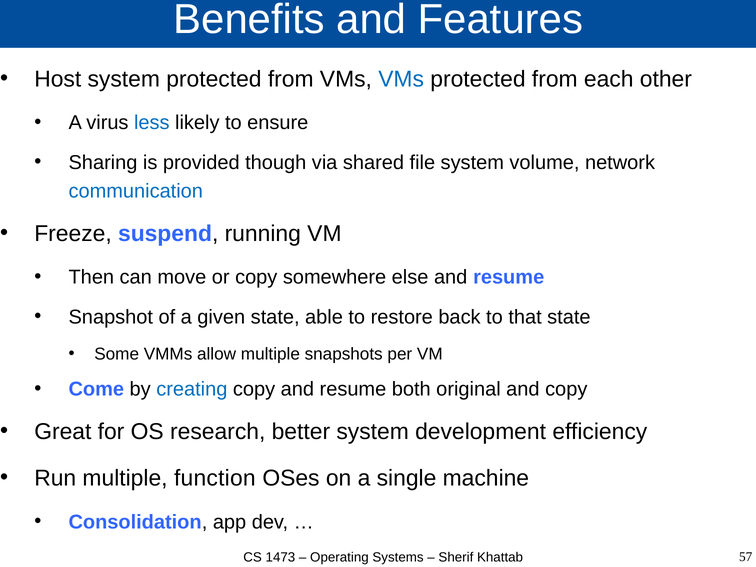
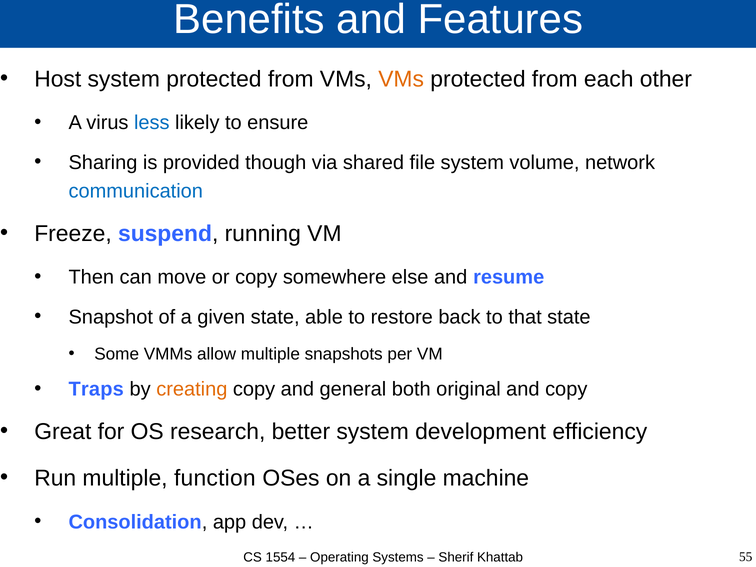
VMs colour: blue -> orange (401, 79)
Come: Come -> Traps (96, 389)
creating colour: blue -> orange (192, 389)
copy and resume: resume -> general (353, 389)
1473: 1473 -> 1554 (280, 557)
57: 57 -> 55 (746, 557)
